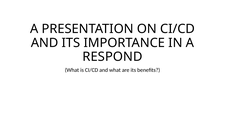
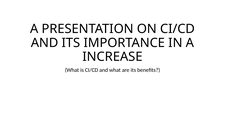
RESPOND: RESPOND -> INCREASE (112, 57)
